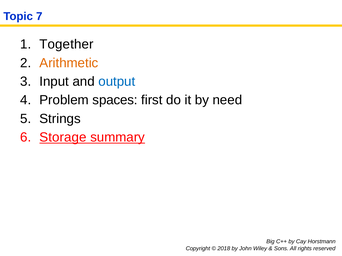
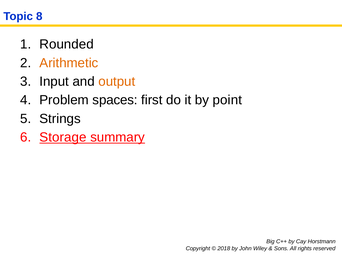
7: 7 -> 8 (39, 16)
Together: Together -> Rounded (67, 44)
output colour: blue -> orange (117, 82)
need: need -> point (227, 100)
